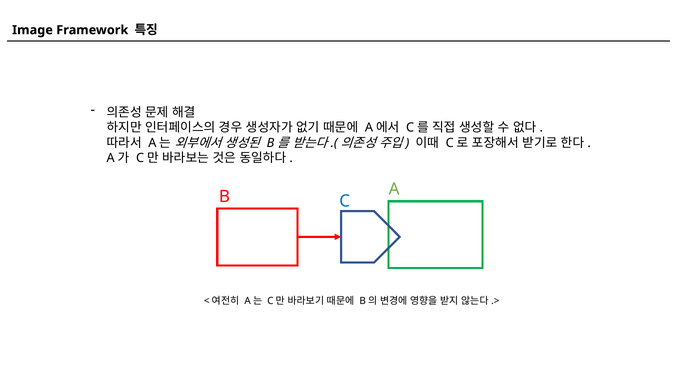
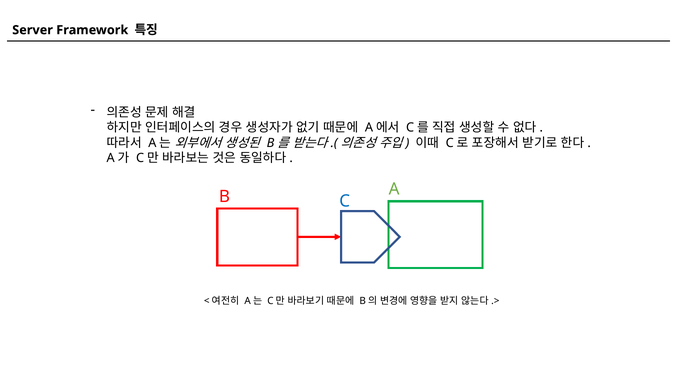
Image: Image -> Server (33, 30)
